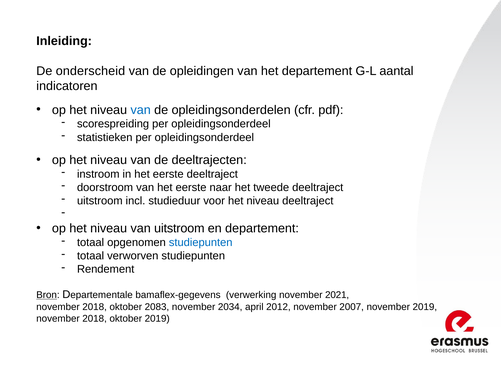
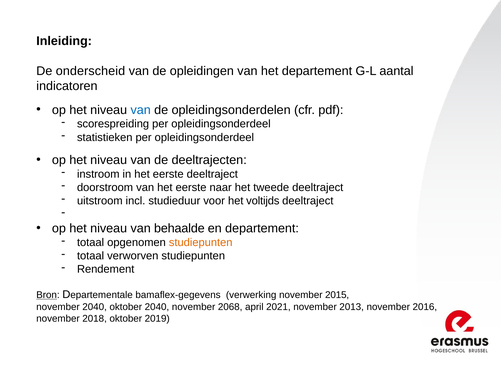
voor het niveau: niveau -> voltijds (263, 201)
van uitstroom: uitstroom -> behaalde (179, 228)
studiepunten colour: blue -> orange (201, 242)
2021: 2021 -> 2015 (337, 295)
2018: 2018 -> 2040 (95, 307)
oktober 2083: 2083 -> 2040 (157, 307)
2034: 2034 -> 2068 (230, 307)
2012: 2012 -> 2021 (278, 307)
2007: 2007 -> 2013 (352, 307)
november 2019: 2019 -> 2016 (425, 307)
